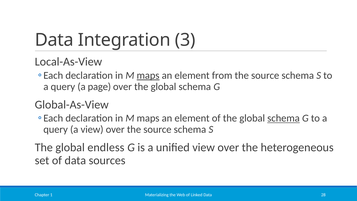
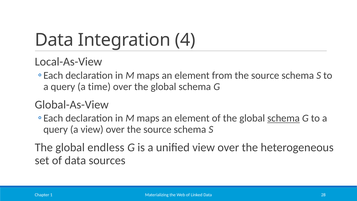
3: 3 -> 4 (185, 40)
maps underline: present -> none (148, 75)
page: page -> time (99, 87)
